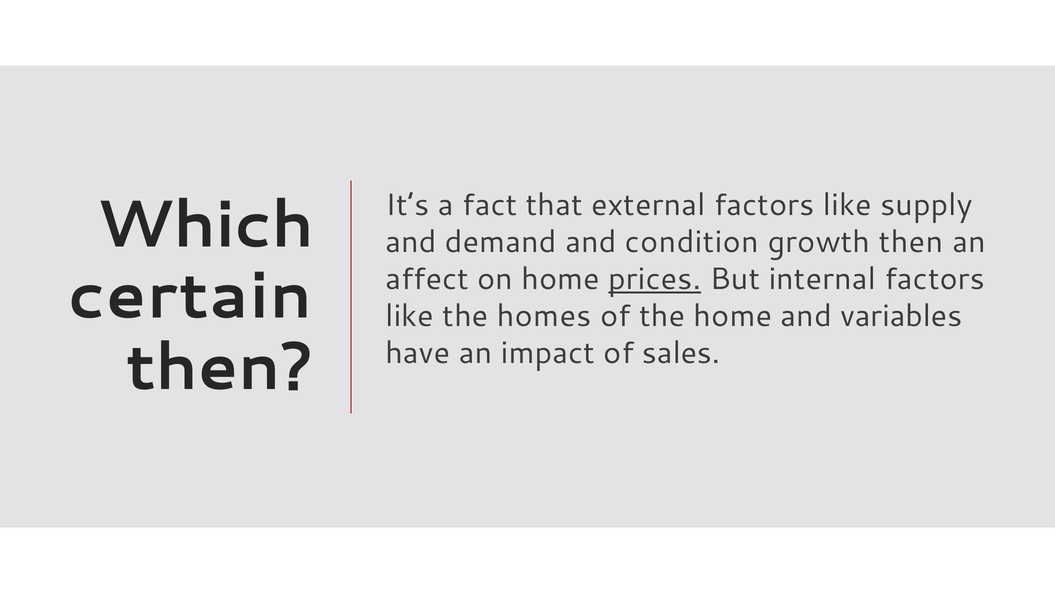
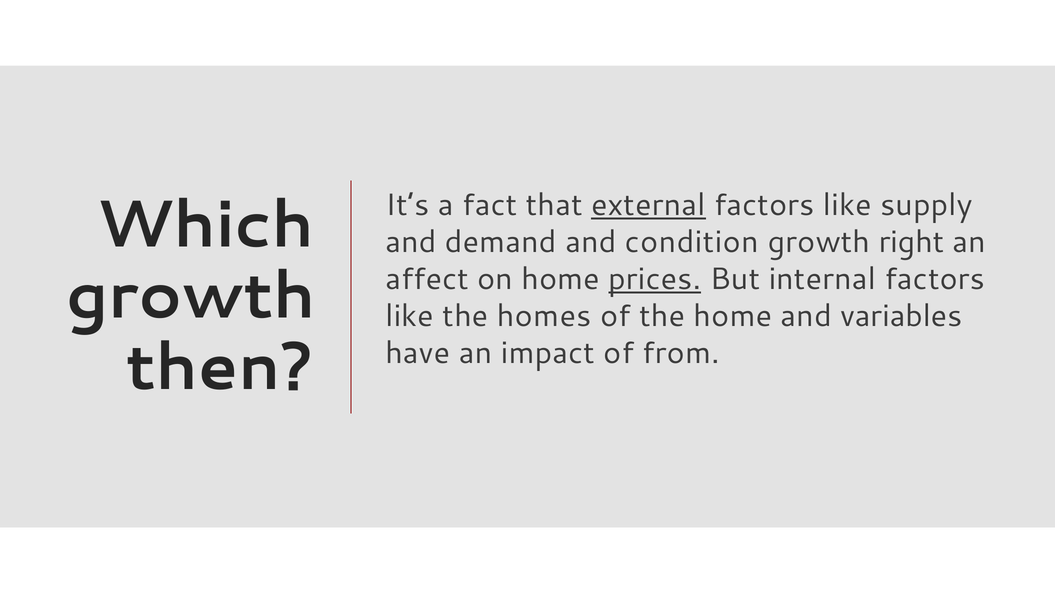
external underline: none -> present (648, 205)
growth then: then -> right (911, 242)
certain: certain -> growth (191, 296)
sales: sales -> from (681, 353)
